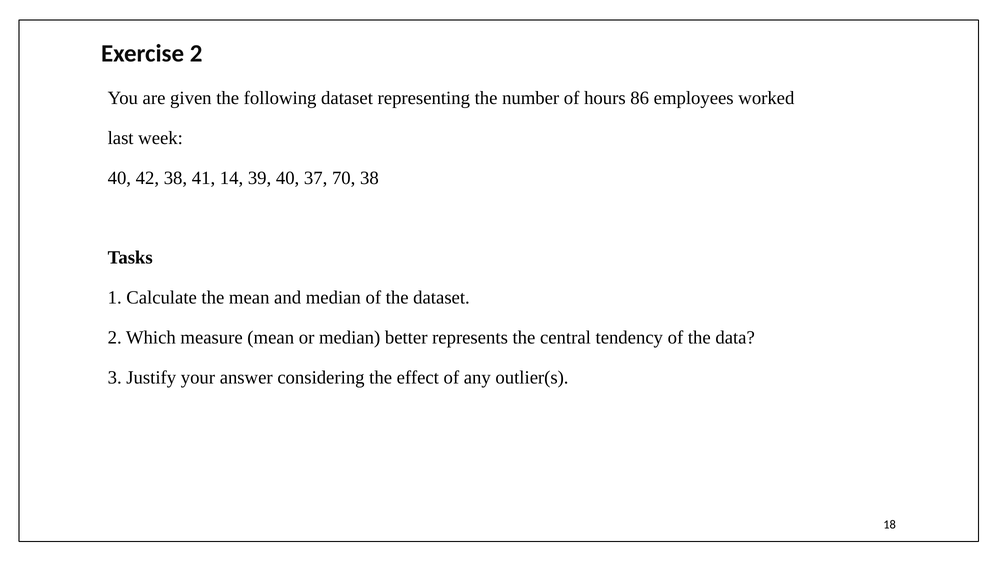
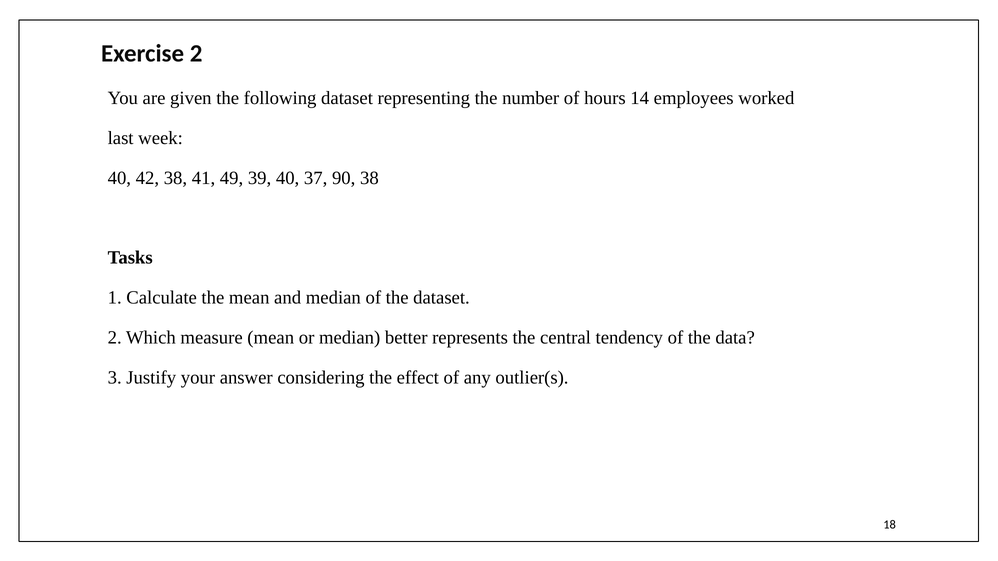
86: 86 -> 14 (640, 98)
14: 14 -> 49 (232, 178)
70: 70 -> 90 (344, 178)
